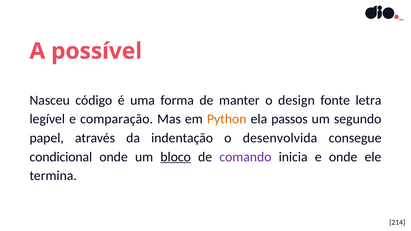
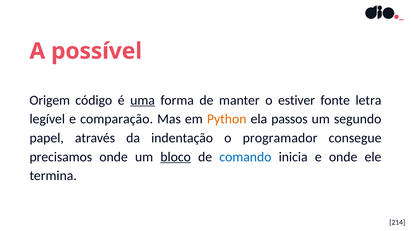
Nasceu: Nasceu -> Origem (50, 100)
uma underline: none -> present (143, 100)
design: design -> estiver (297, 100)
desenvolvida: desenvolvida -> programador (280, 138)
condicional: condicional -> precisamos (61, 157)
comando colour: purple -> blue (245, 157)
